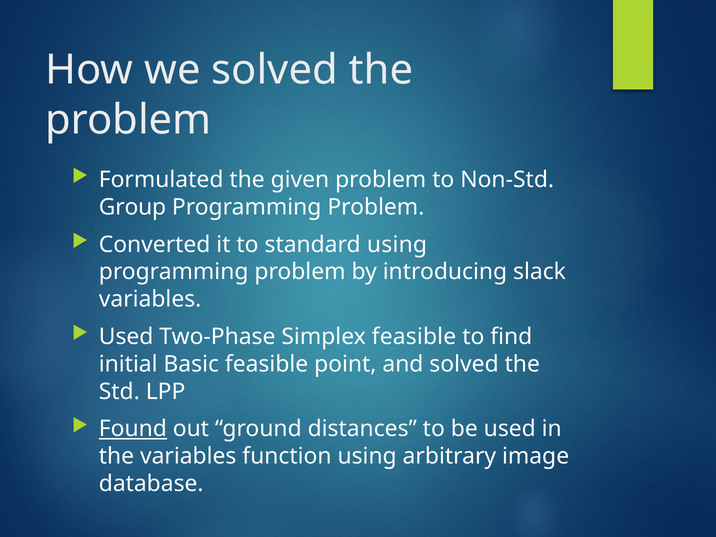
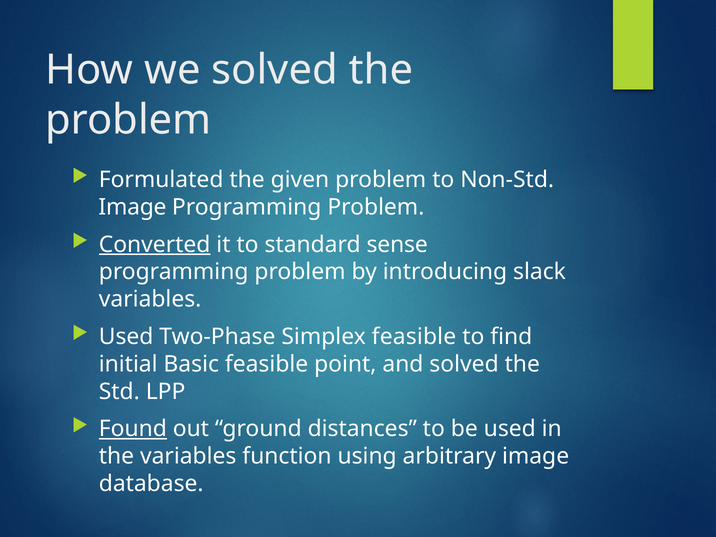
Group: Group -> Image (132, 207)
Converted underline: none -> present (155, 244)
standard using: using -> sense (397, 244)
